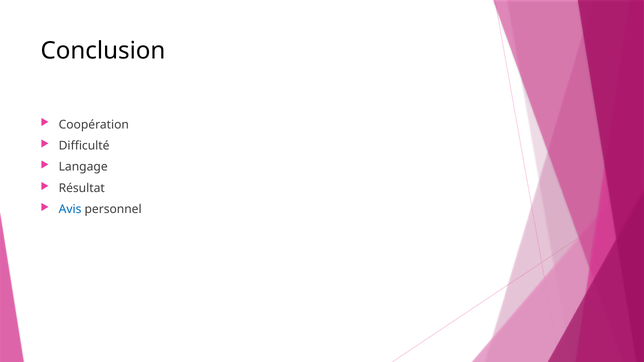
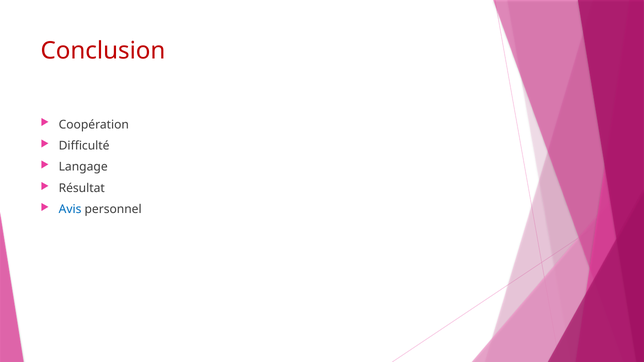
Conclusion colour: black -> red (103, 51)
